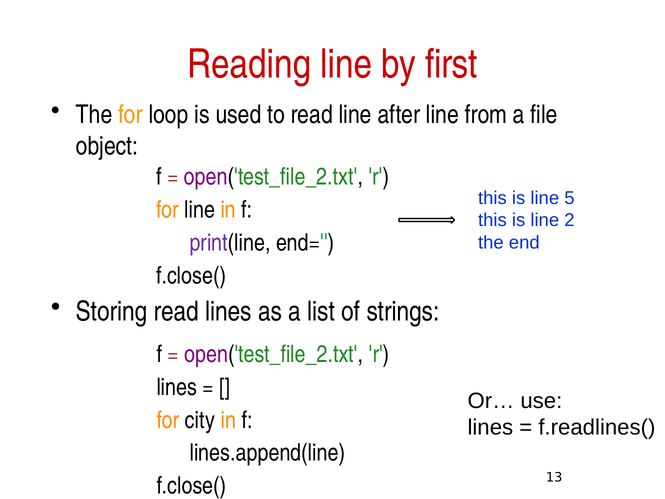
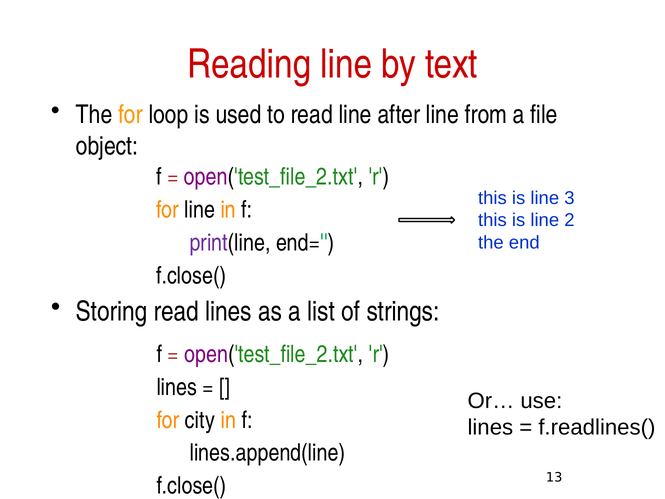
first: first -> text (451, 64)
5: 5 -> 3 (569, 198)
